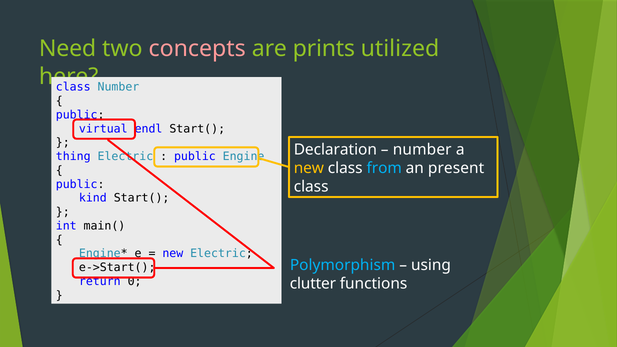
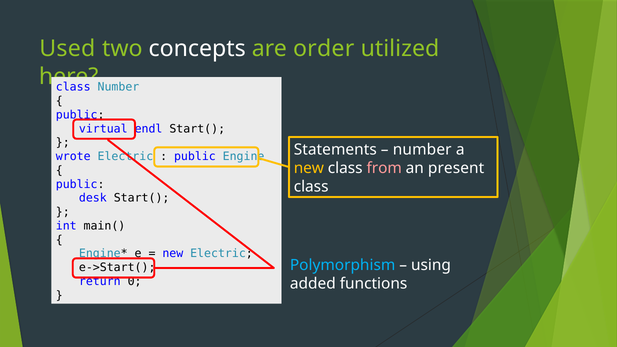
Need: Need -> Used (67, 49)
concepts colour: pink -> white (197, 49)
prints: prints -> order (324, 49)
Declaration: Declaration -> Statements (335, 150)
thing: thing -> wrote (73, 157)
from colour: light blue -> pink (384, 168)
kind: kind -> desk (93, 198)
clutter: clutter -> added (313, 284)
